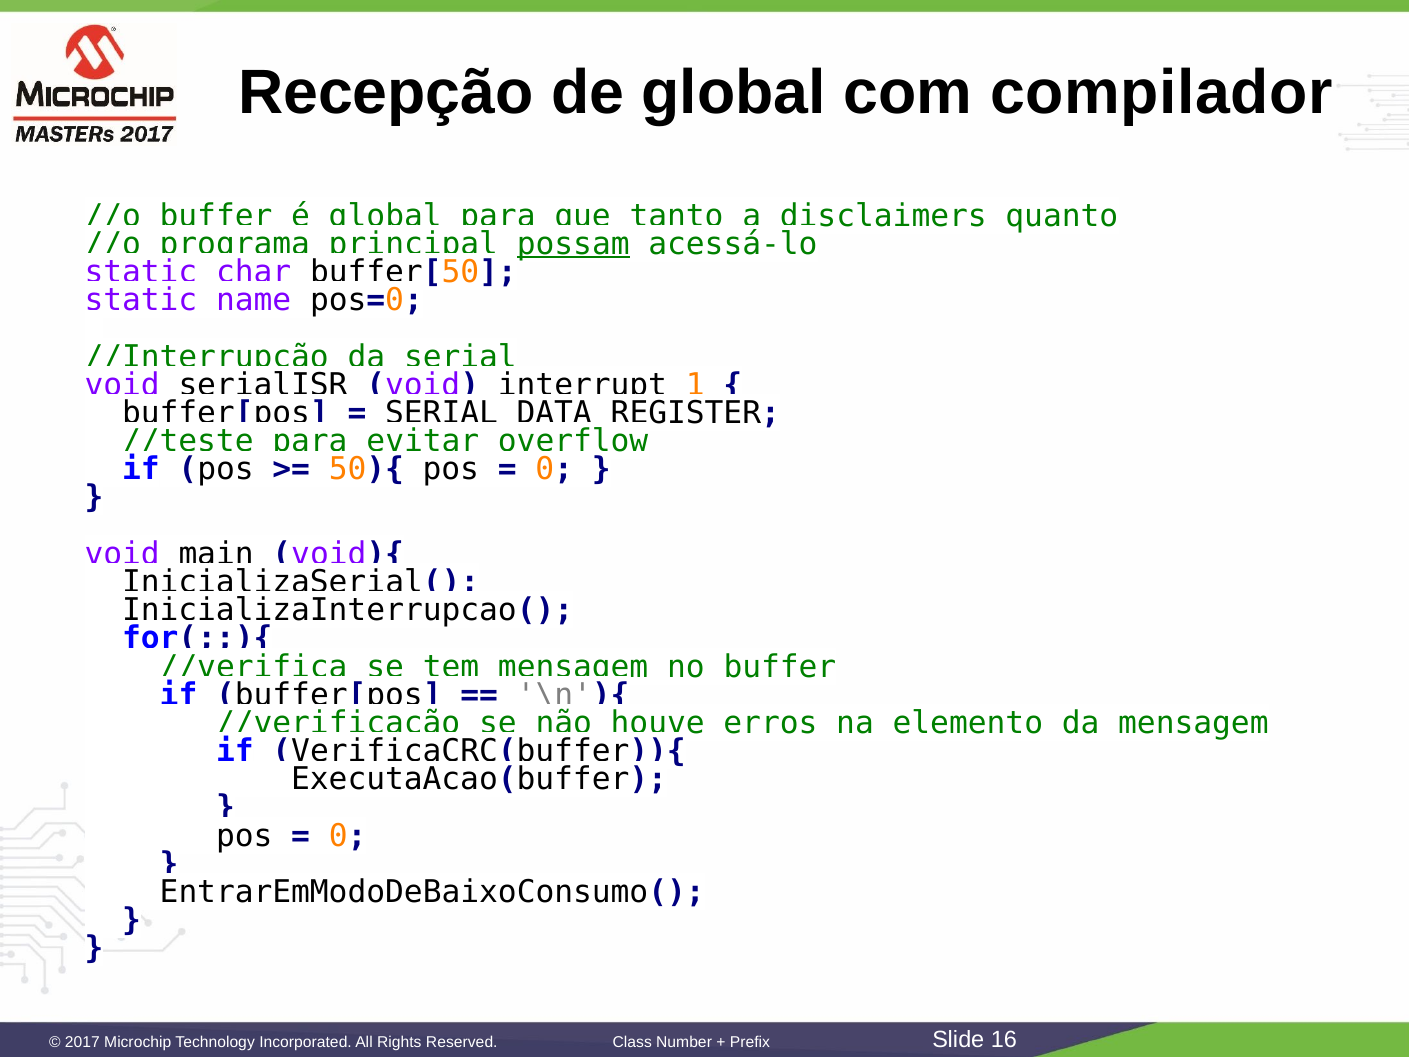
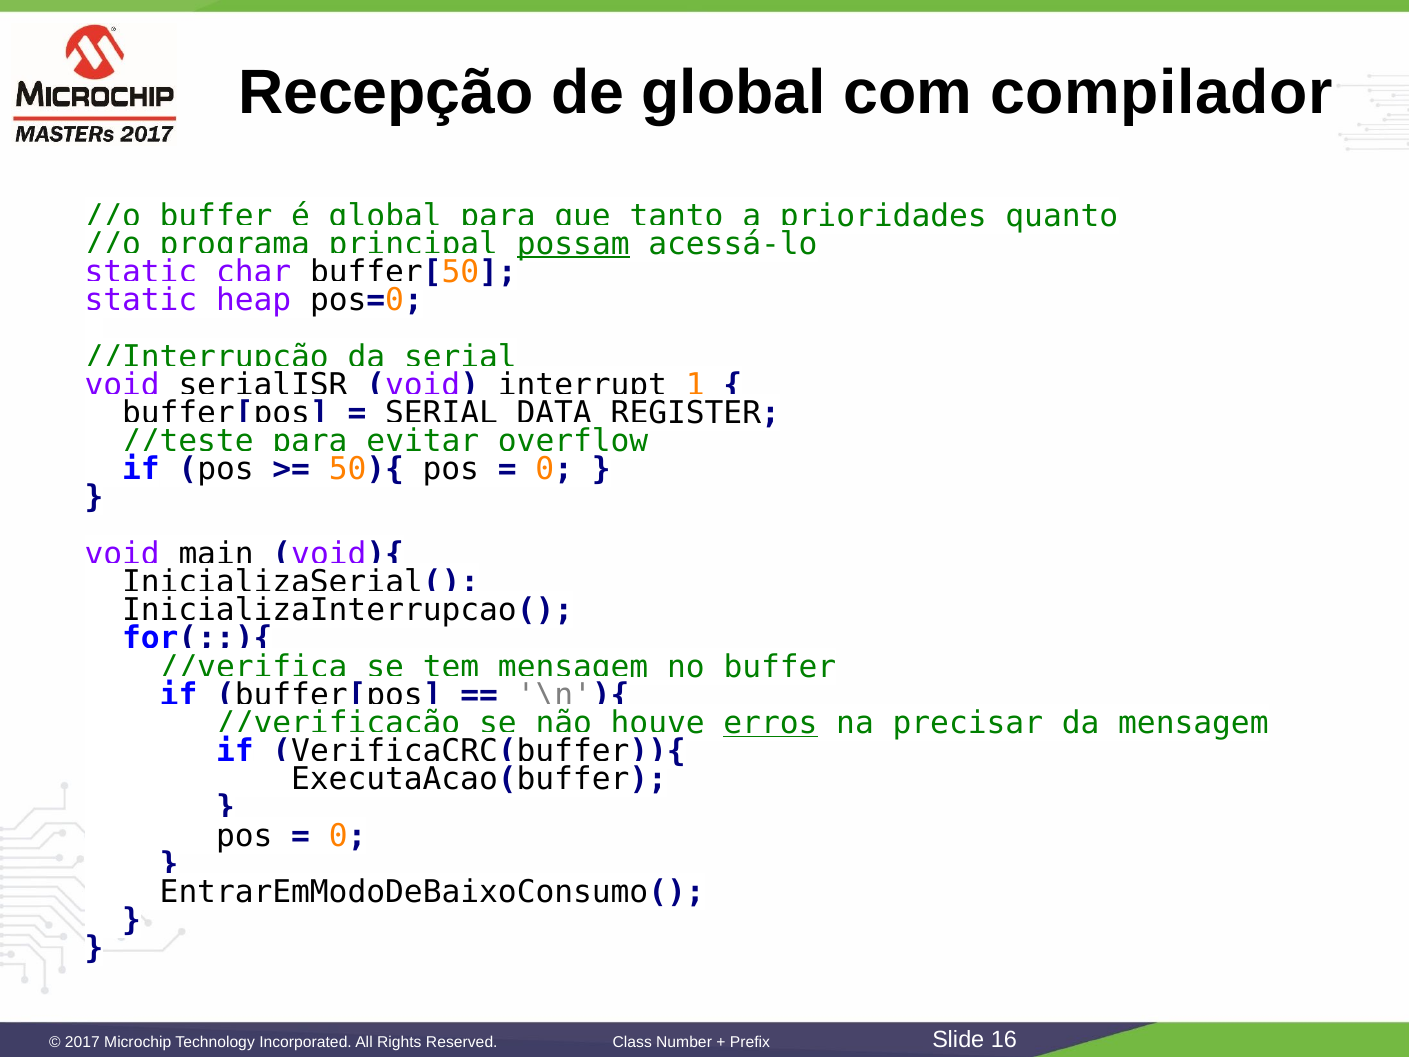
disclaimers: disclaimers -> prioridades (883, 216)
name: name -> heap (254, 300)
erros underline: none -> present (770, 723)
elemento: elemento -> precisar (968, 723)
